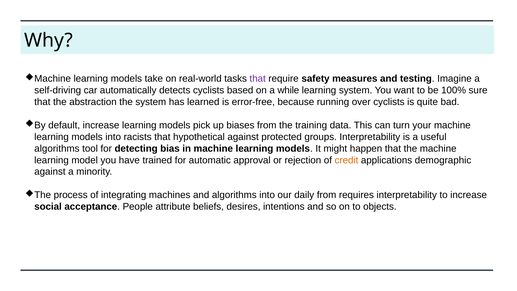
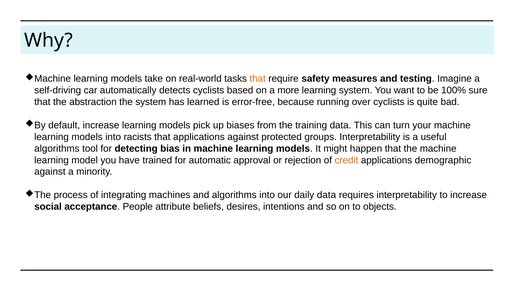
that colour: purple -> orange (258, 79)
while: while -> more (288, 90)
that hypothetical: hypothetical -> applications (199, 137)
daily from: from -> data (327, 195)
